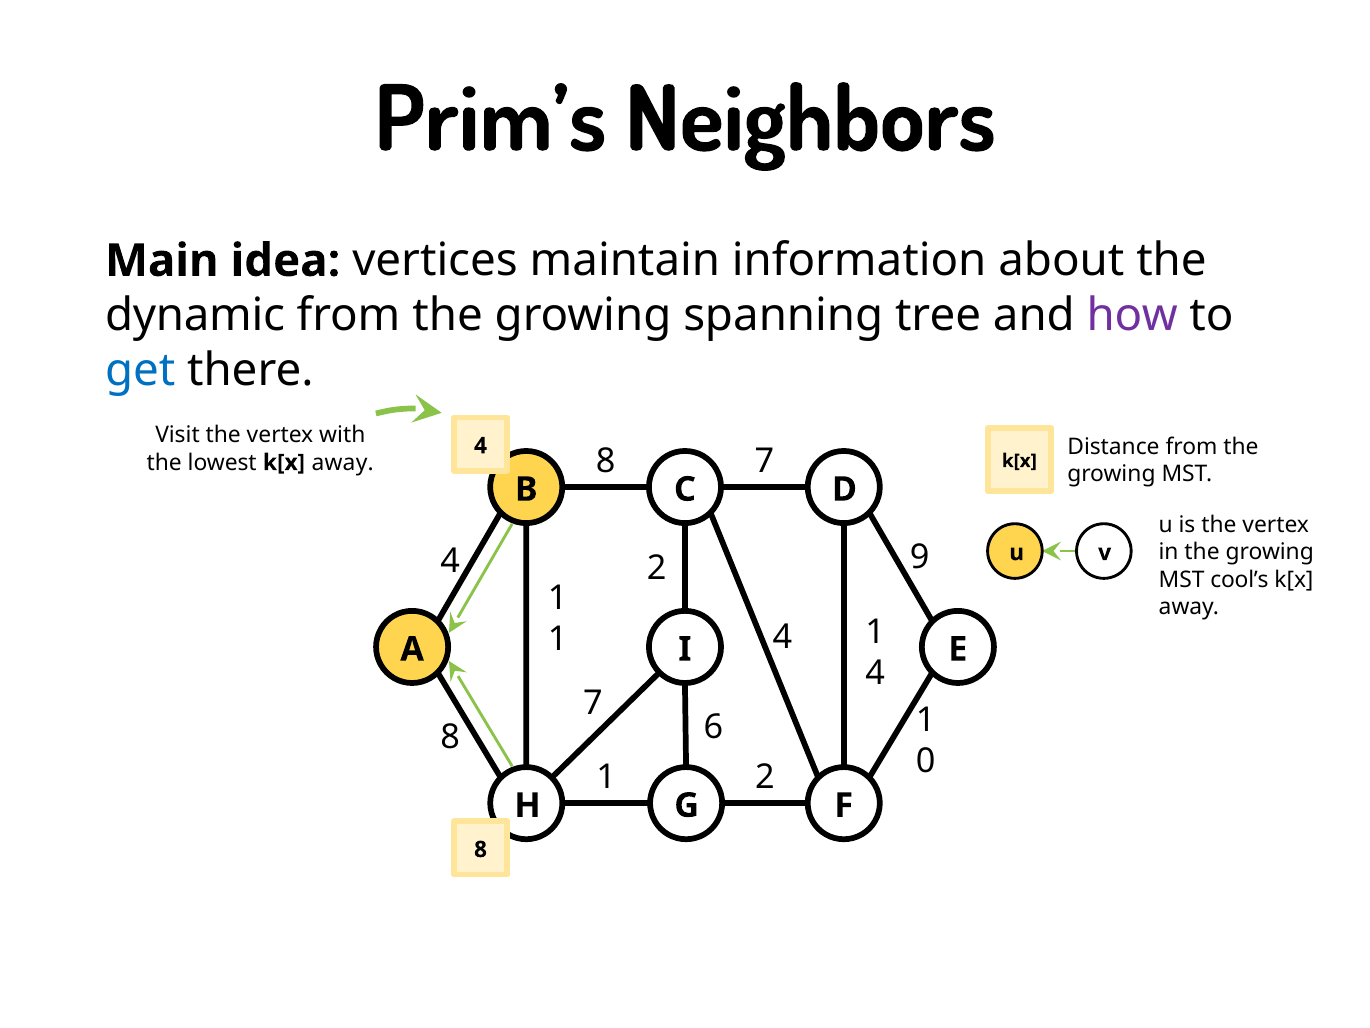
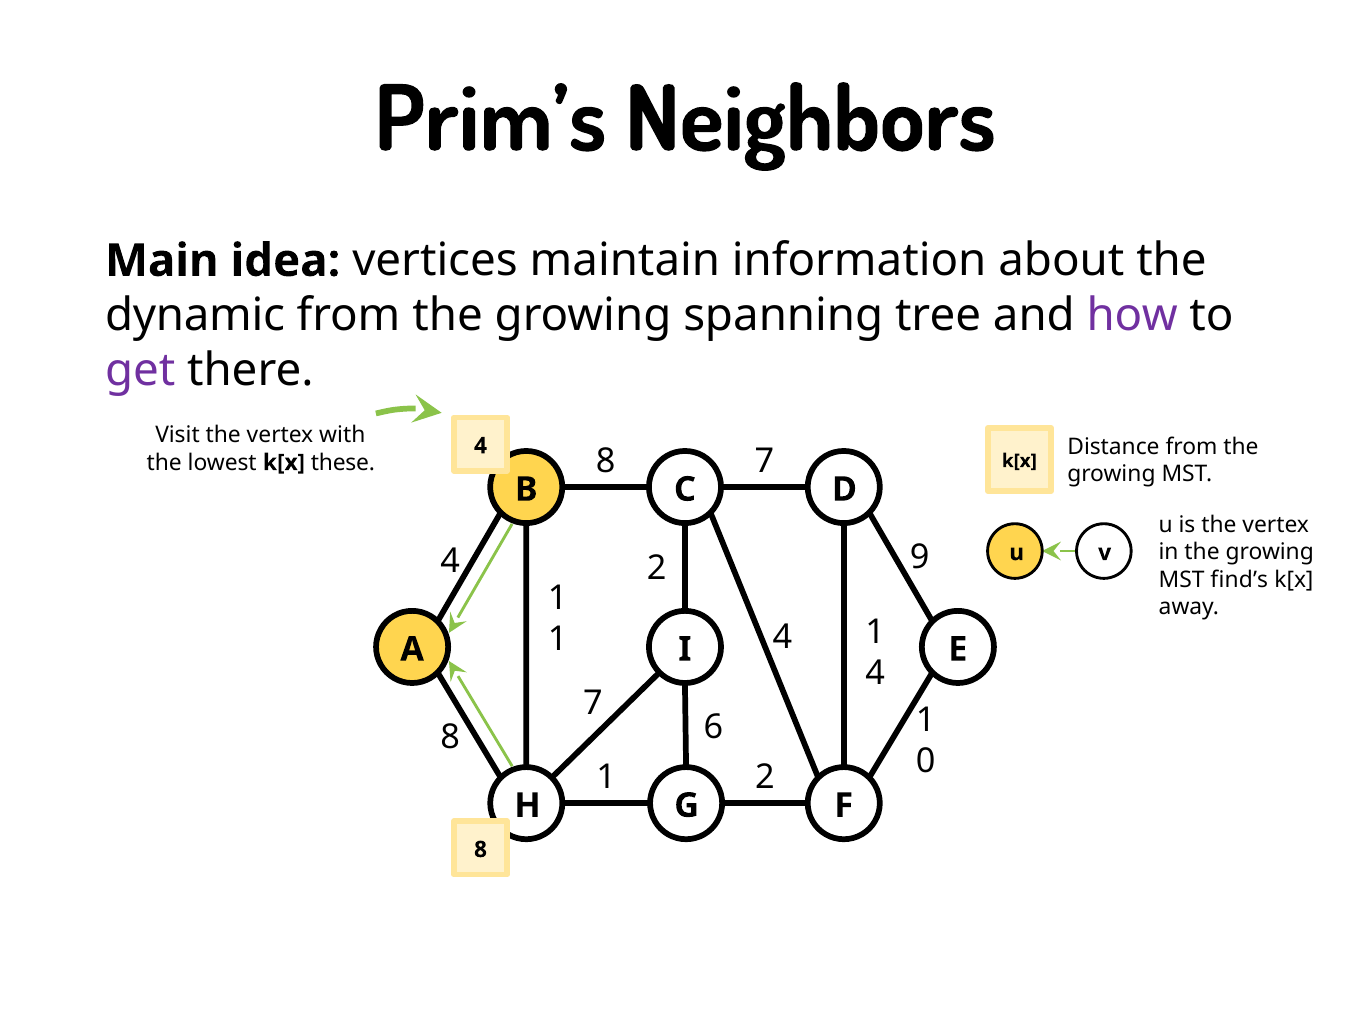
get colour: blue -> purple (140, 370)
lowest k[x away: away -> these (343, 462)
cool’s: cool’s -> find’s (1239, 579)
